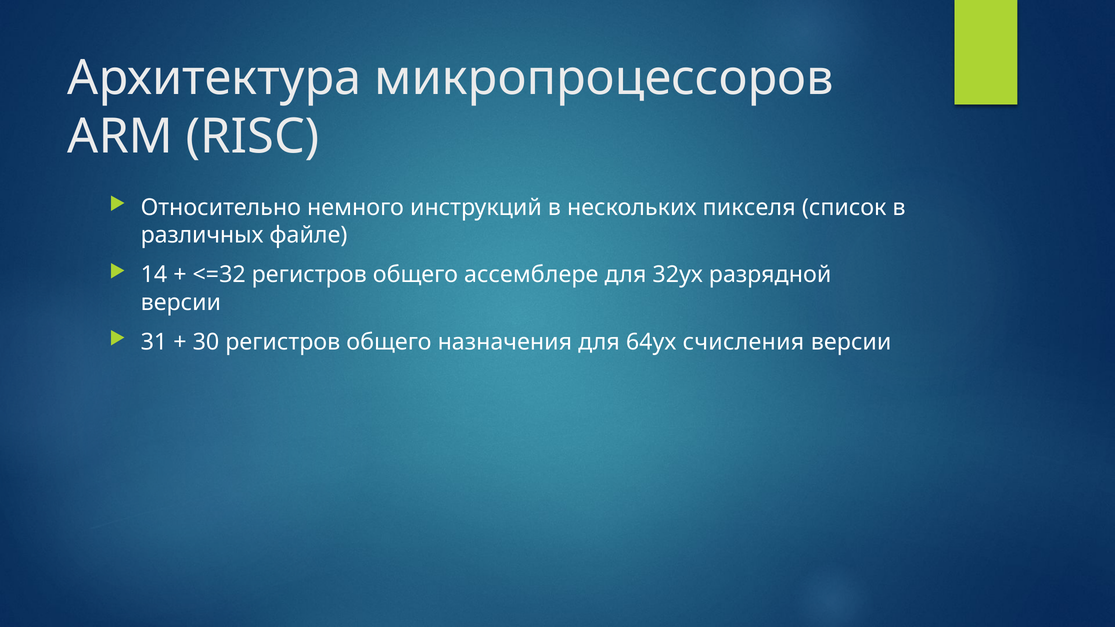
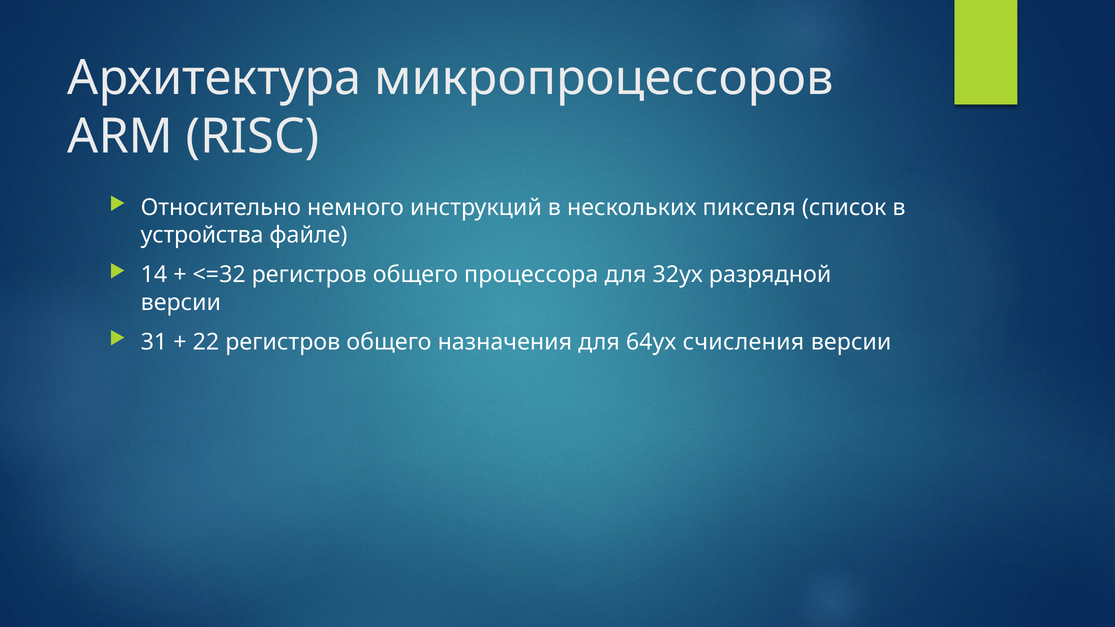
различных: различных -> устройства (202, 235)
ассемблере: ассемблере -> процессора (531, 275)
30: 30 -> 22 (206, 342)
